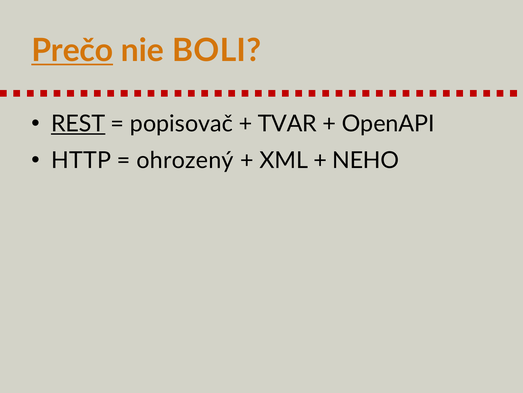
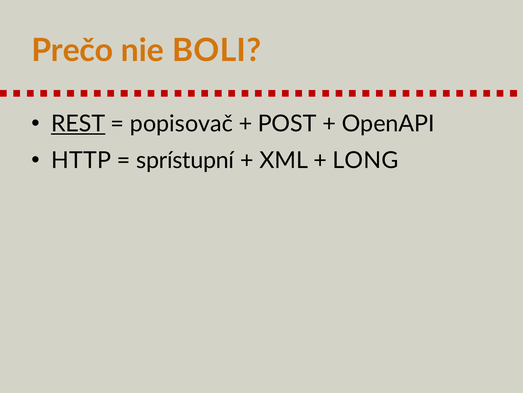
Prečo underline: present -> none (72, 51)
TVAR: TVAR -> POST (287, 124)
ohrozený: ohrozený -> sprístupní (185, 160)
NEHO: NEHO -> LONG (365, 160)
